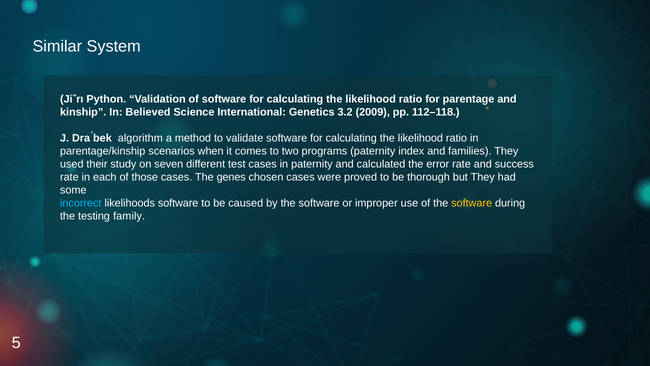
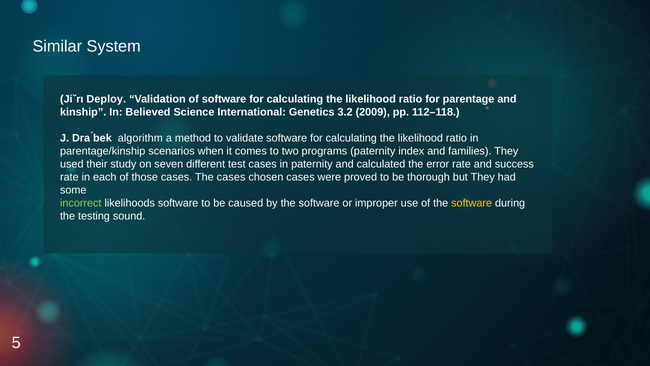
Python: Python -> Deploy (106, 99)
The genes: genes -> cases (231, 177)
incorrect colour: light blue -> light green (81, 203)
family: family -> sound (129, 216)
